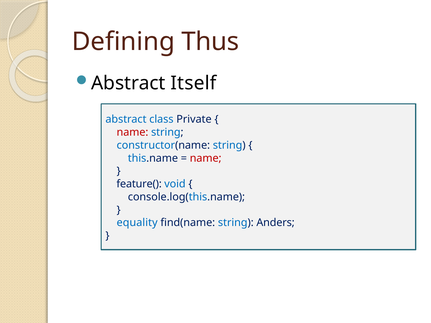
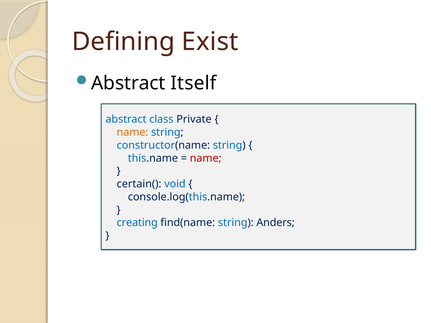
Thus: Thus -> Exist (210, 42)
name colour: red -> orange (132, 132)
feature(: feature( -> certain( (139, 184)
equality: equality -> creating (137, 223)
